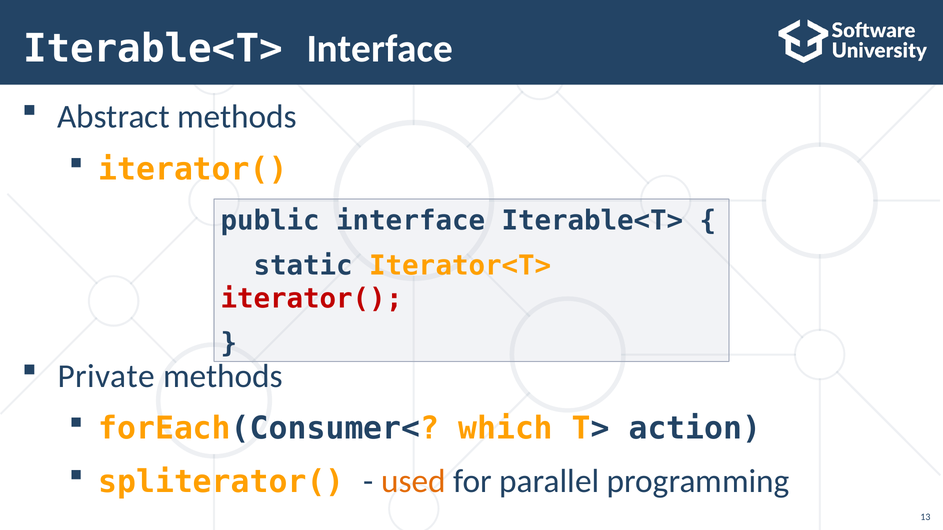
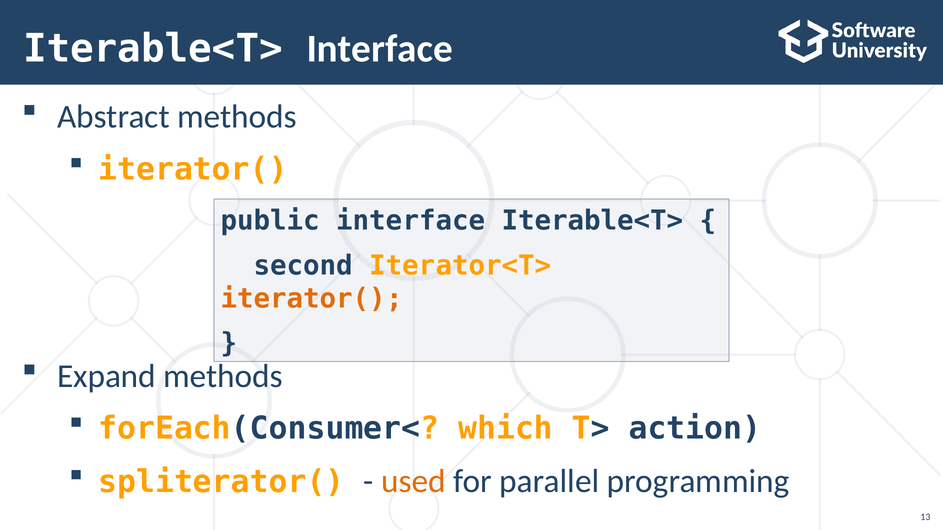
static: static -> second (303, 266)
iterator( colour: red -> orange (312, 299)
Private: Private -> Expand (106, 376)
